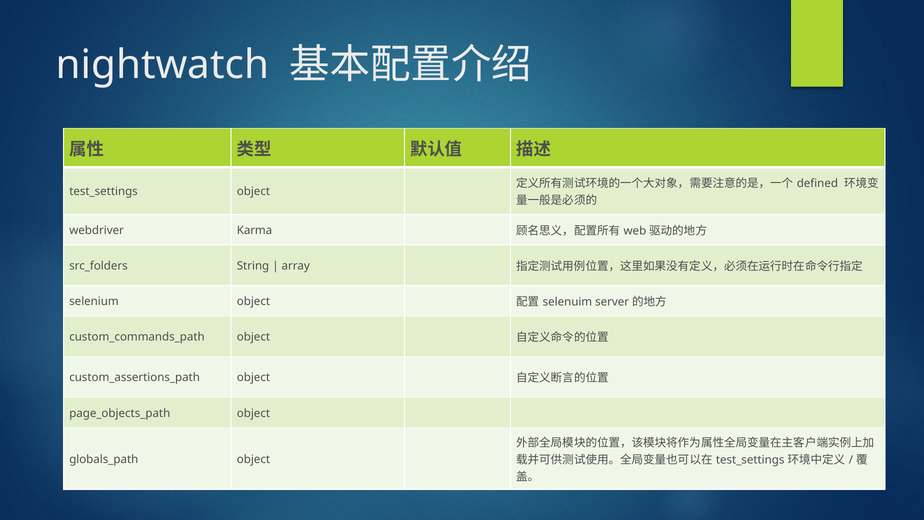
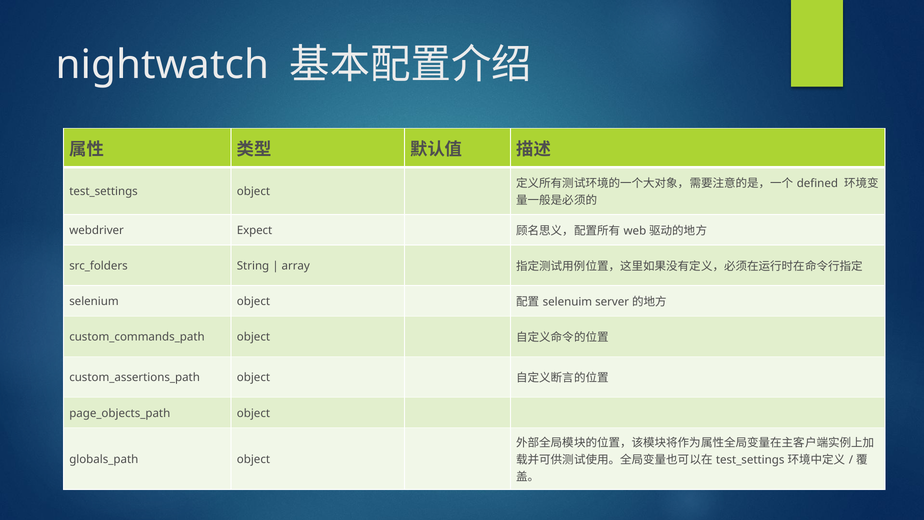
Karma: Karma -> Expect (255, 230)
